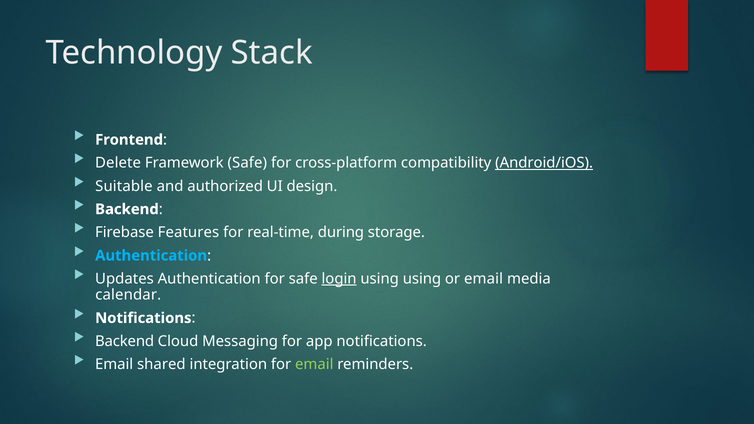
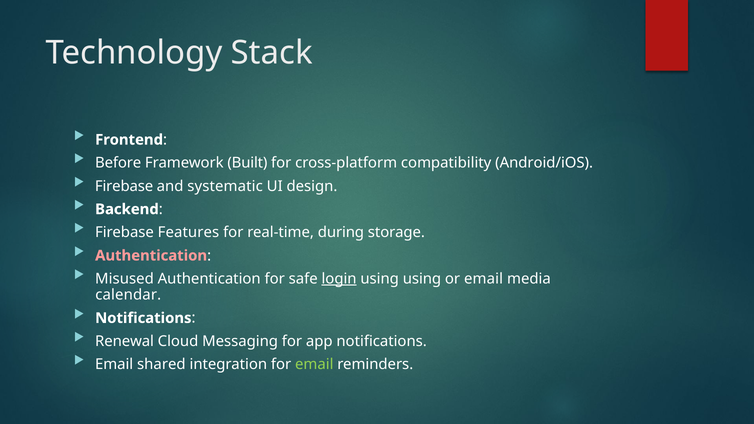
Delete: Delete -> Before (118, 163)
Framework Safe: Safe -> Built (247, 163)
Android/iOS underline: present -> none (544, 163)
Suitable: Suitable -> Firebase (124, 186)
authorized: authorized -> systematic (225, 186)
Authentication colour: light blue -> pink (151, 256)
Updates: Updates -> Misused (124, 279)
Backend: Backend -> Renewal (125, 341)
